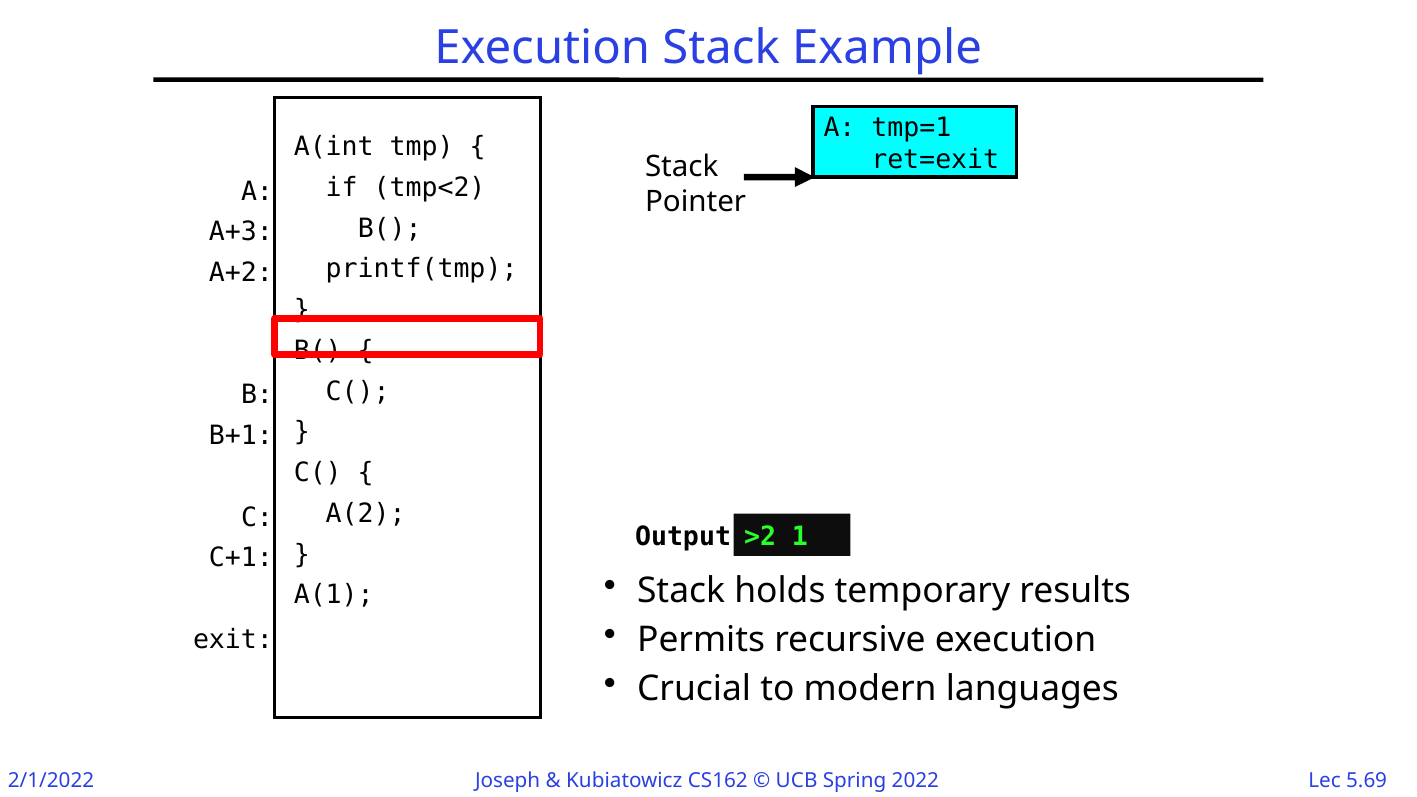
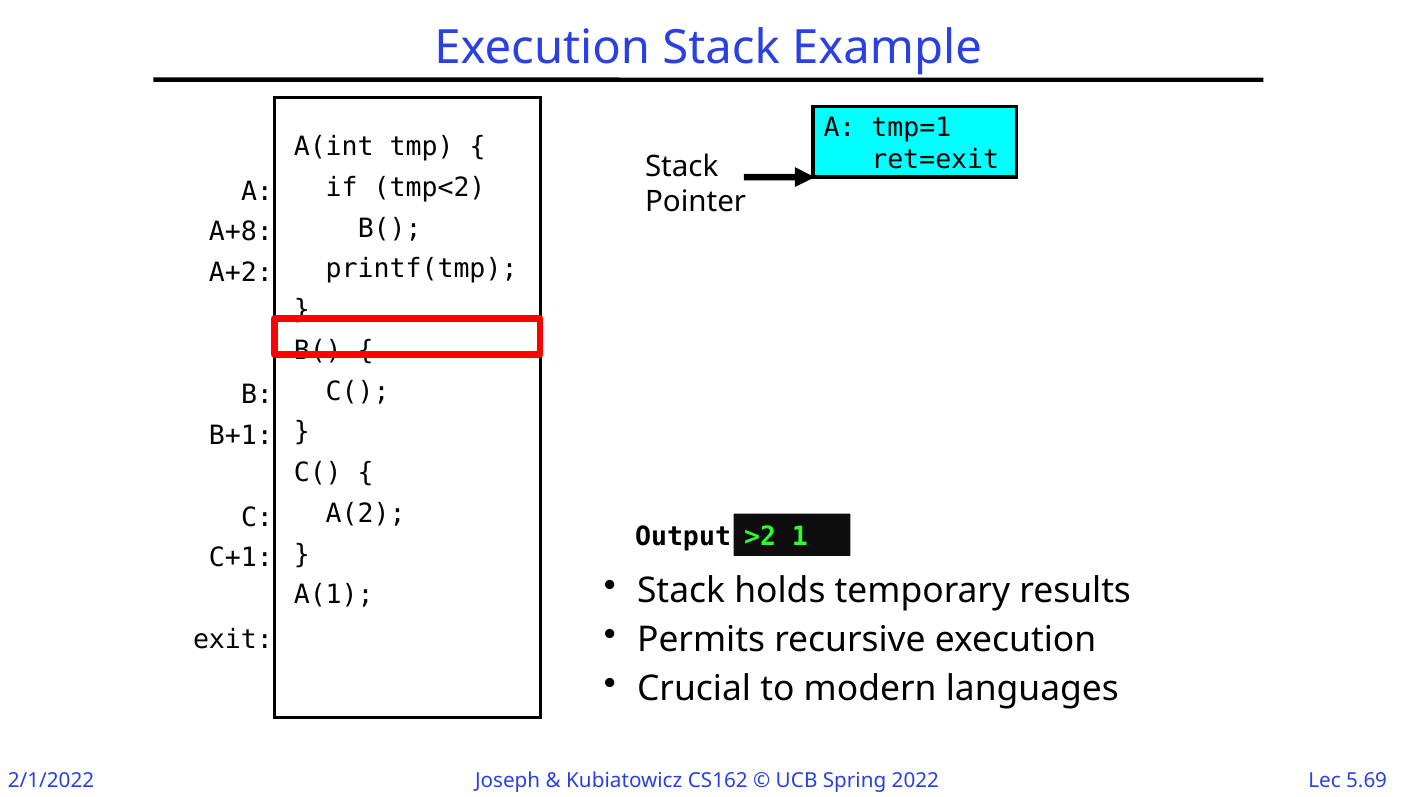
A+3: A+3 -> A+8 (241, 232)
